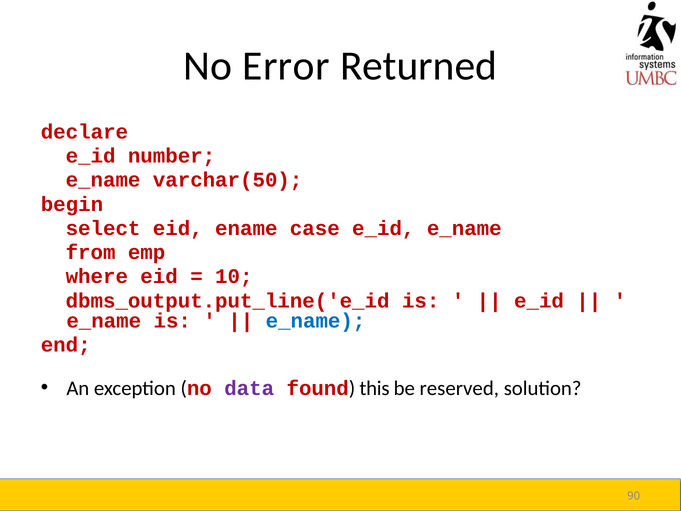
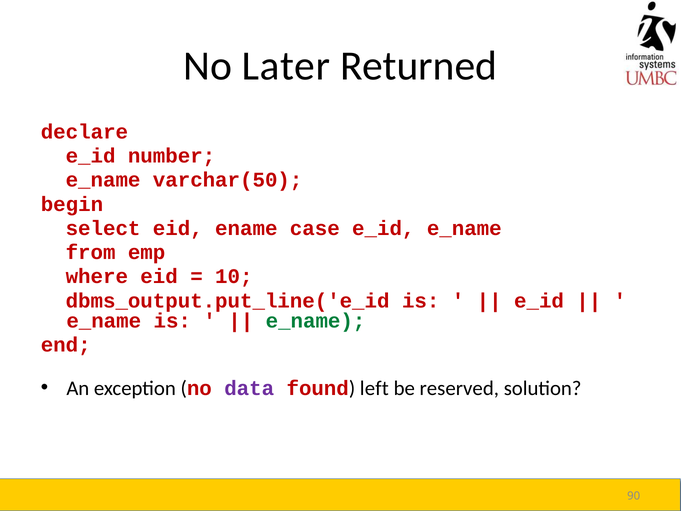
Error: Error -> Later (286, 66)
e_name colour: blue -> green (316, 321)
this: this -> left (374, 388)
